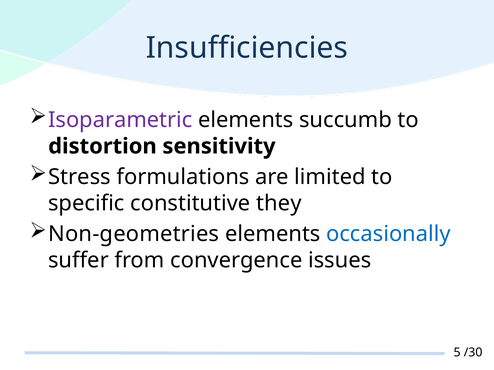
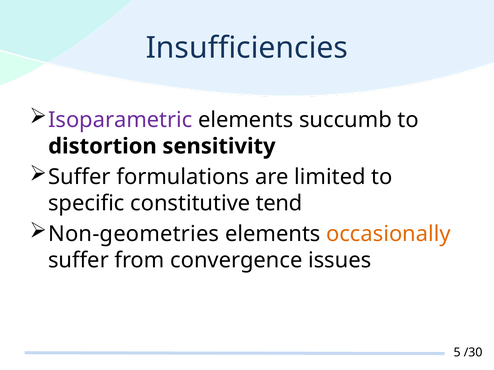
Stress: Stress -> Suffer (79, 177)
they: they -> tend (279, 204)
occasionally colour: blue -> orange (388, 234)
